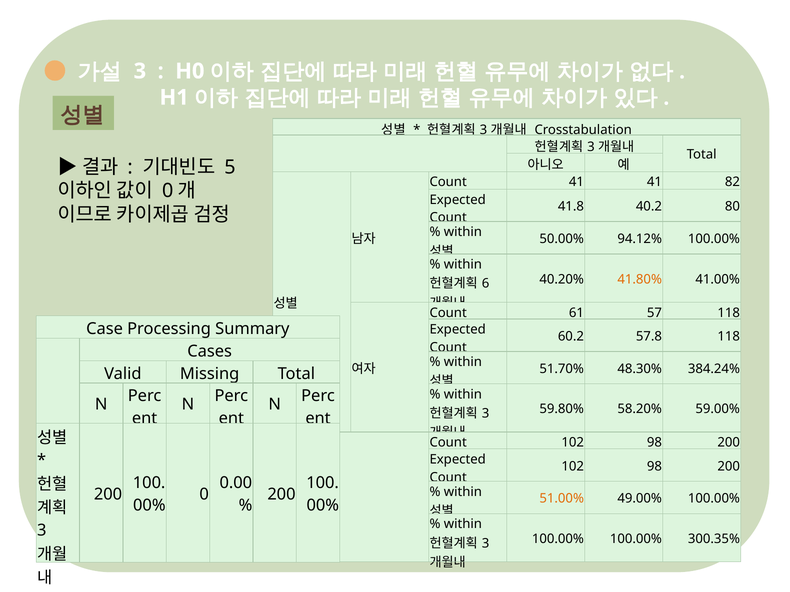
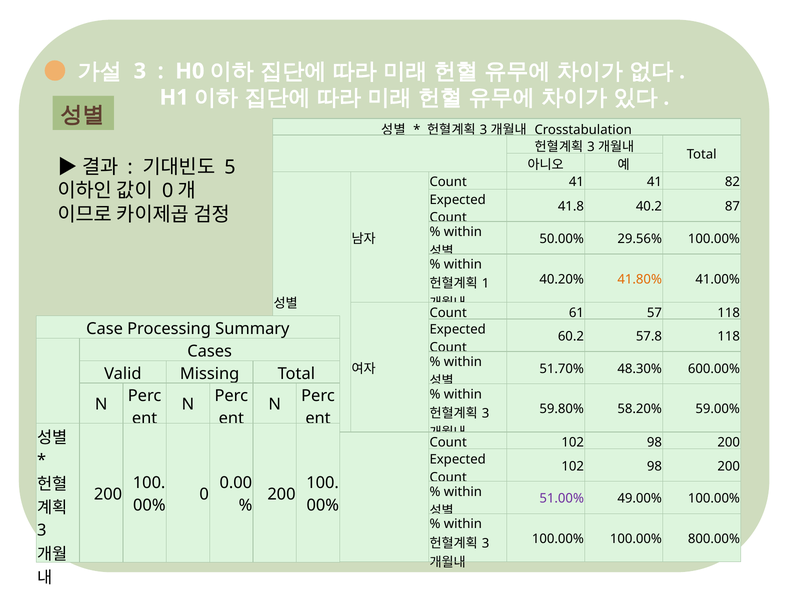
80: 80 -> 87 (732, 207)
94.12%: 94.12% -> 29.56% (640, 239)
6: 6 -> 1 (486, 284)
384.24%: 384.24% -> 600.00% (714, 369)
51.00% colour: orange -> purple (562, 499)
300.35%: 300.35% -> 800.00% (714, 539)
